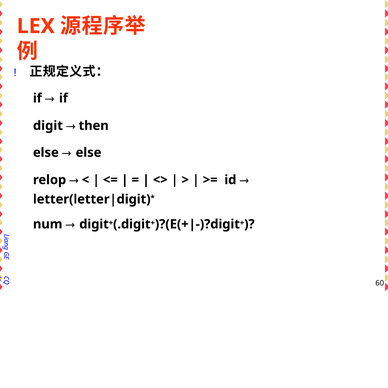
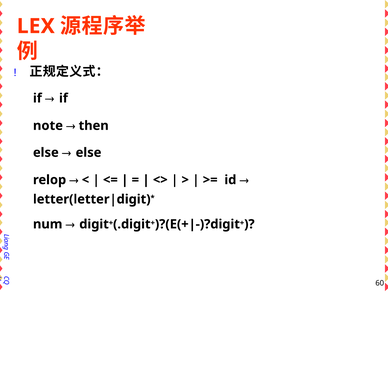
digit: digit -> note (48, 126)
